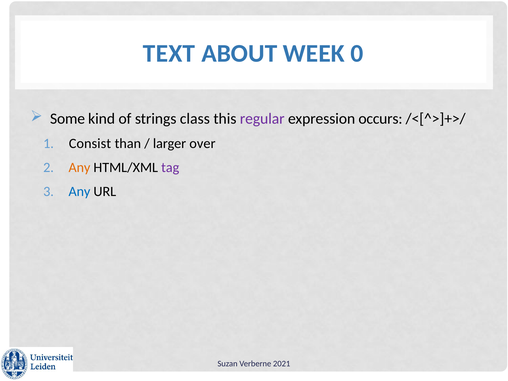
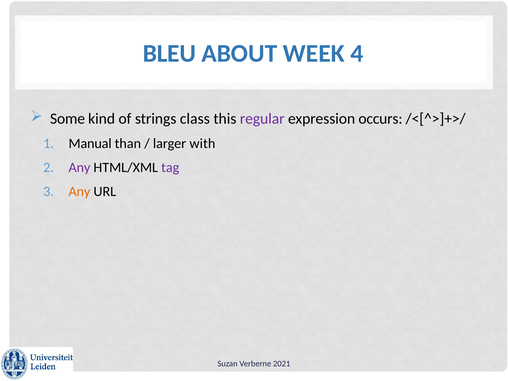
TEXT: TEXT -> BLEU (169, 53)
0: 0 -> 4 (357, 53)
Consist: Consist -> Manual (90, 144)
over: over -> with (202, 144)
Any colour: orange -> purple (79, 168)
Any colour: blue -> orange (79, 192)
